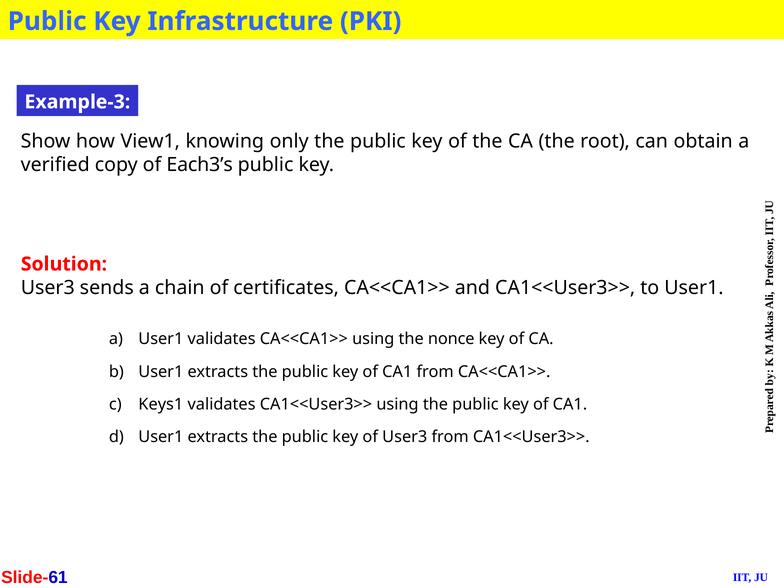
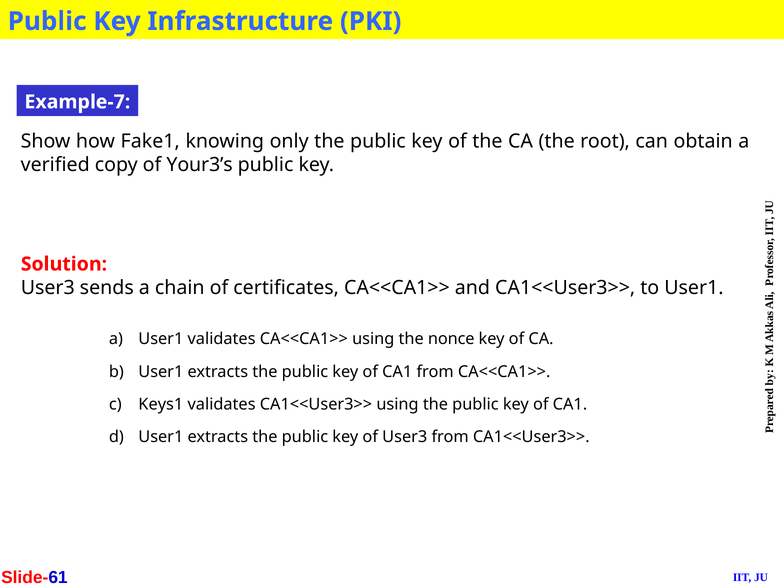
Example-3: Example-3 -> Example-7 (77, 102)
View1: View1 -> Fake1 (150, 141)
Each3’s: Each3’s -> Your3’s (200, 165)
